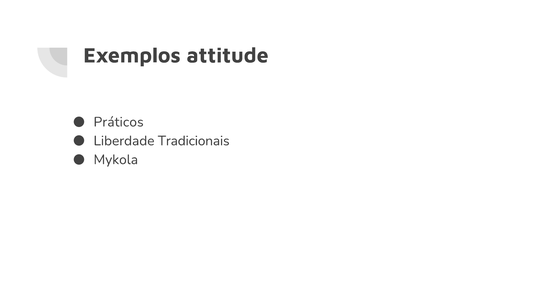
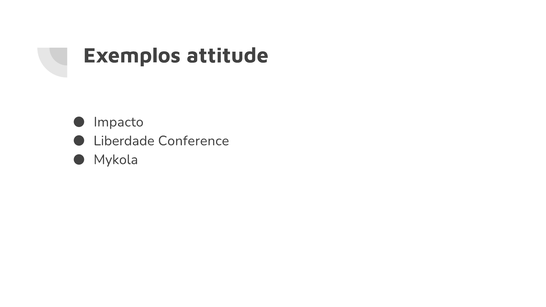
Práticos: Práticos -> Impacto (119, 122)
Tradicionais: Tradicionais -> Conference (194, 141)
